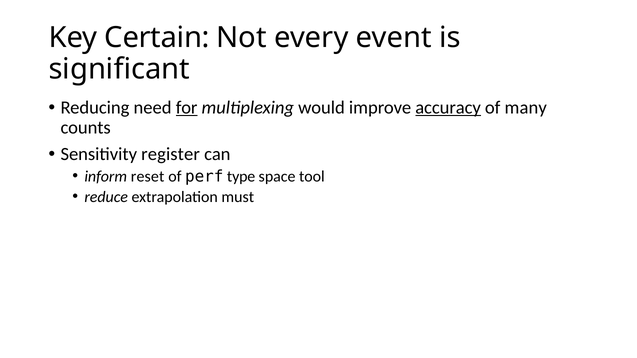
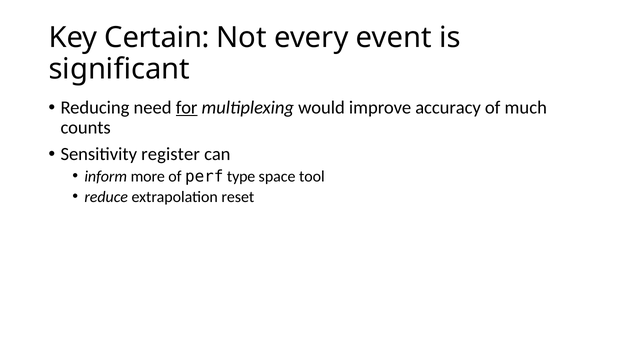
accuracy underline: present -> none (448, 108)
many: many -> much (526, 108)
reset: reset -> more (148, 176)
must: must -> reset (238, 197)
